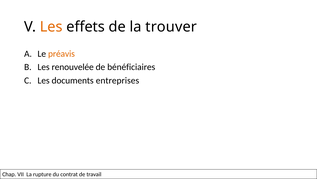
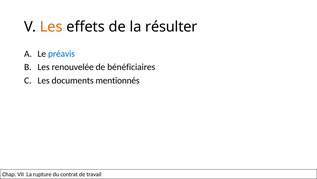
trouver: trouver -> résulter (171, 27)
préavis colour: orange -> blue (61, 54)
entreprises: entreprises -> mentionnés (118, 80)
